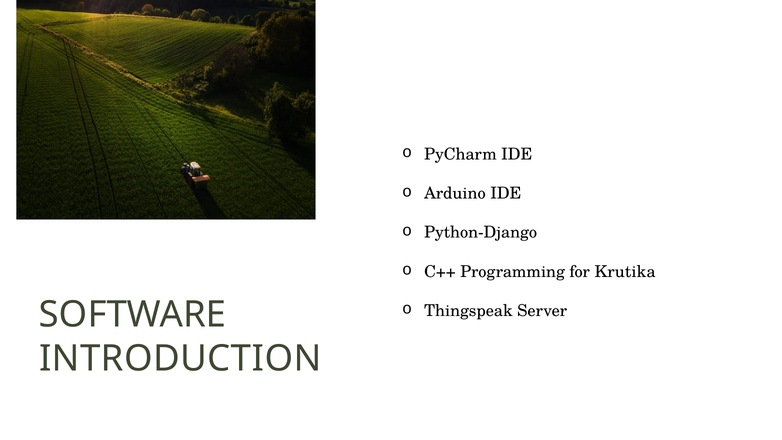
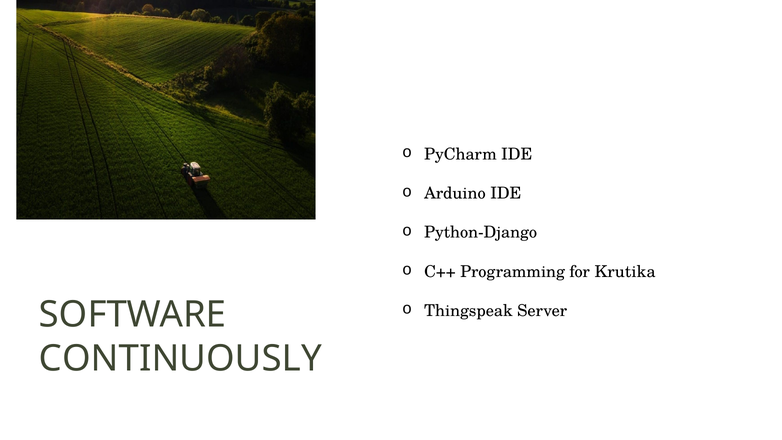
INTRODUCTION: INTRODUCTION -> CONTINUOUSLY (180, 358)
